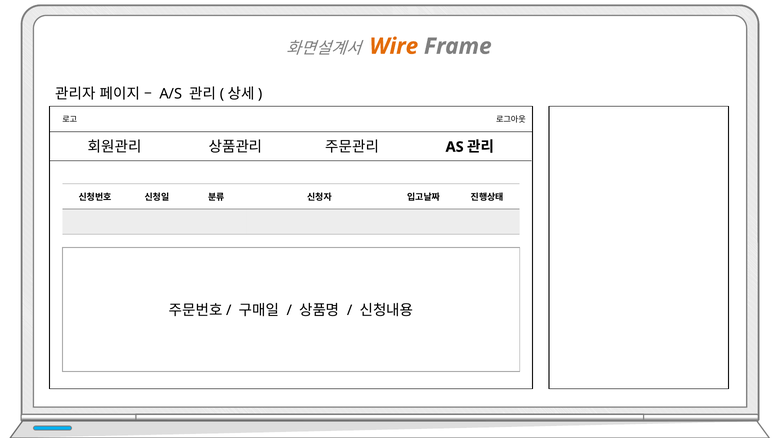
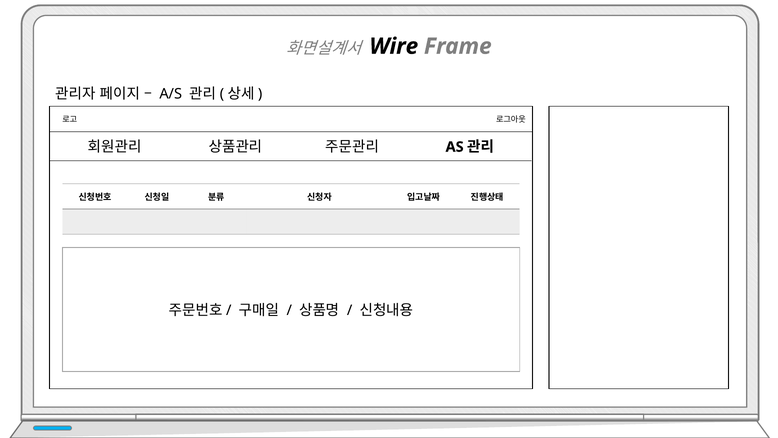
Wire colour: orange -> black (394, 46)
